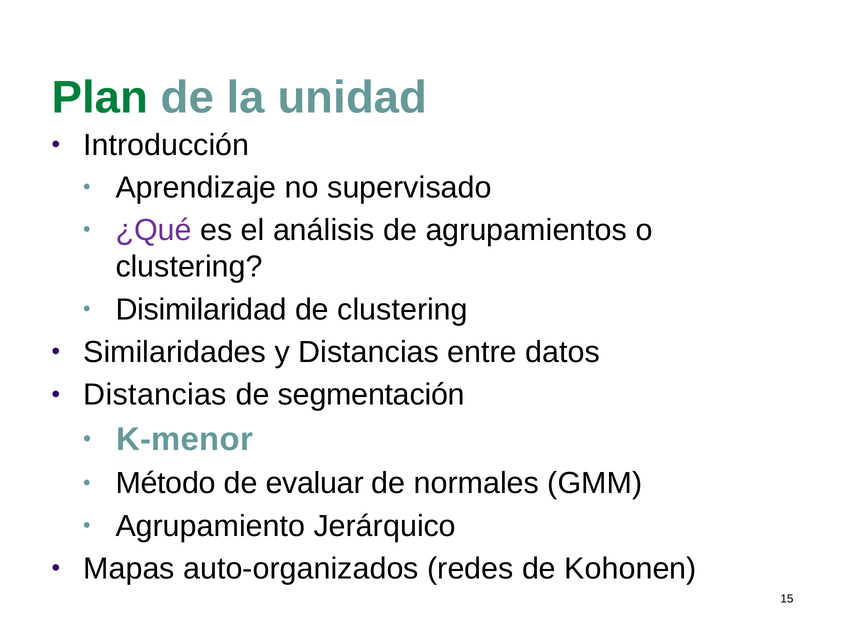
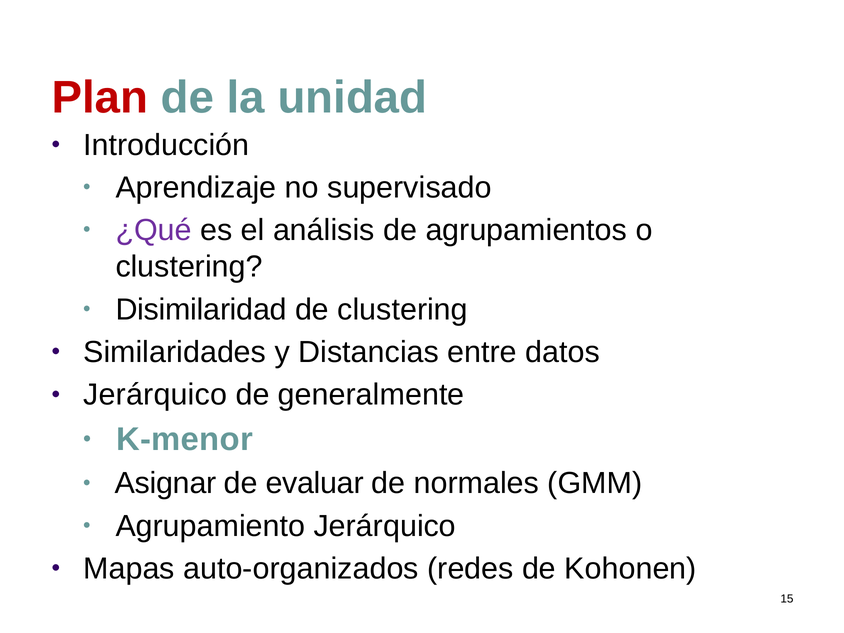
Plan colour: green -> red (100, 98)
Distancias: Distancias -> Jerárquico (155, 395)
segmentación: segmentación -> generalmente (371, 395)
Método: Método -> Asignar (166, 483)
